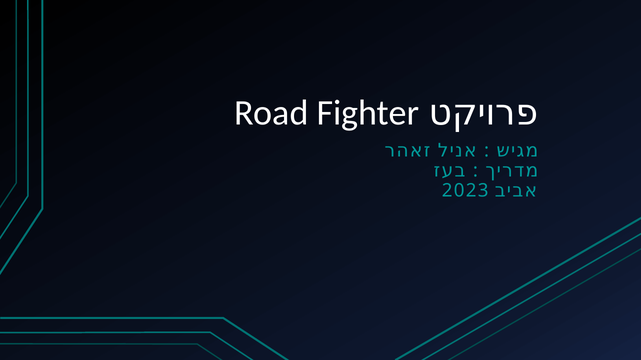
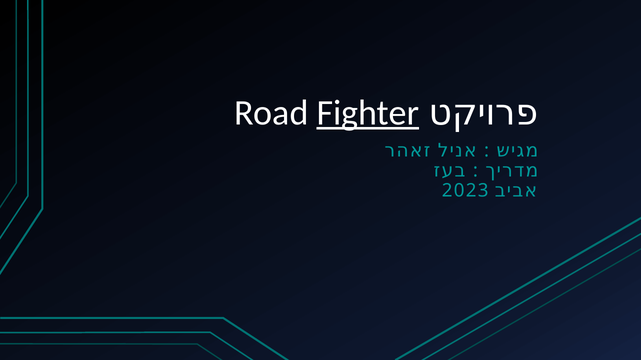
Fighter underline: none -> present (368, 113)
